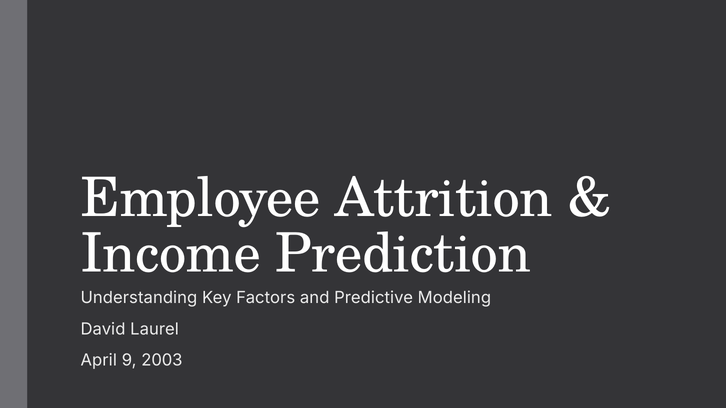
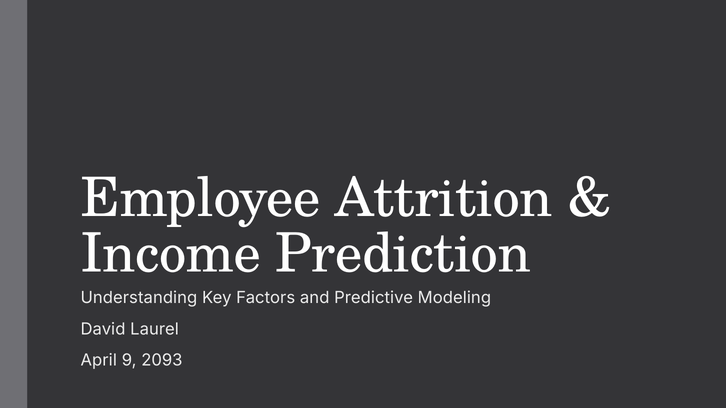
2003: 2003 -> 2093 (162, 360)
